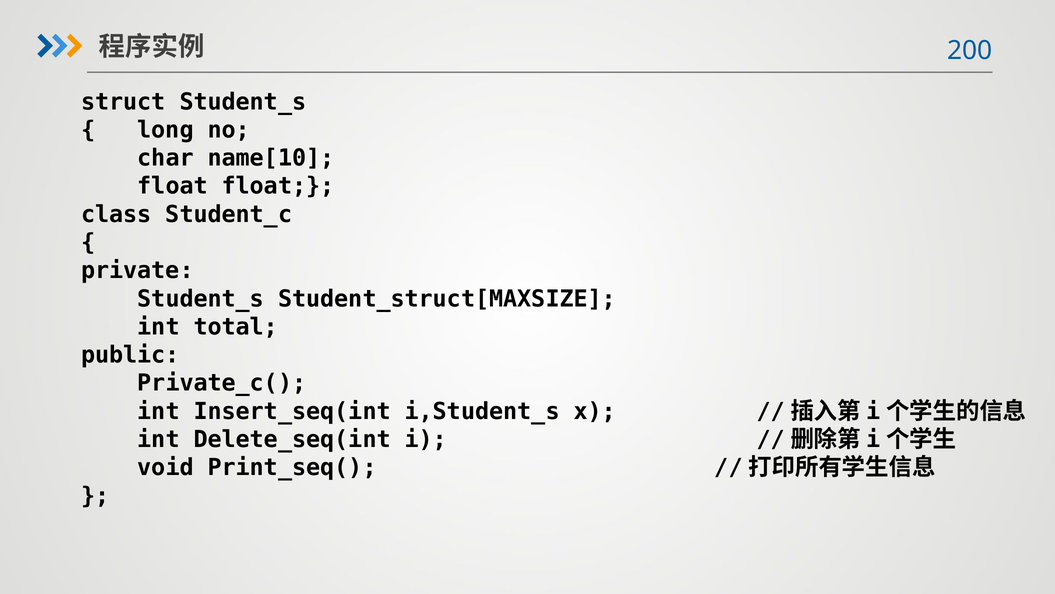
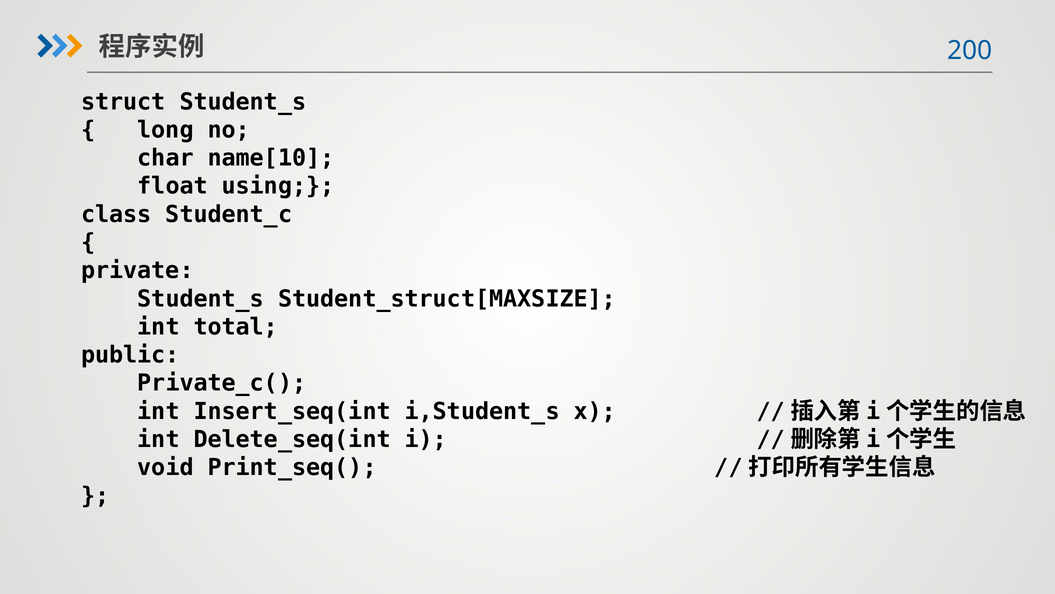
float float: float -> using (278, 186)
